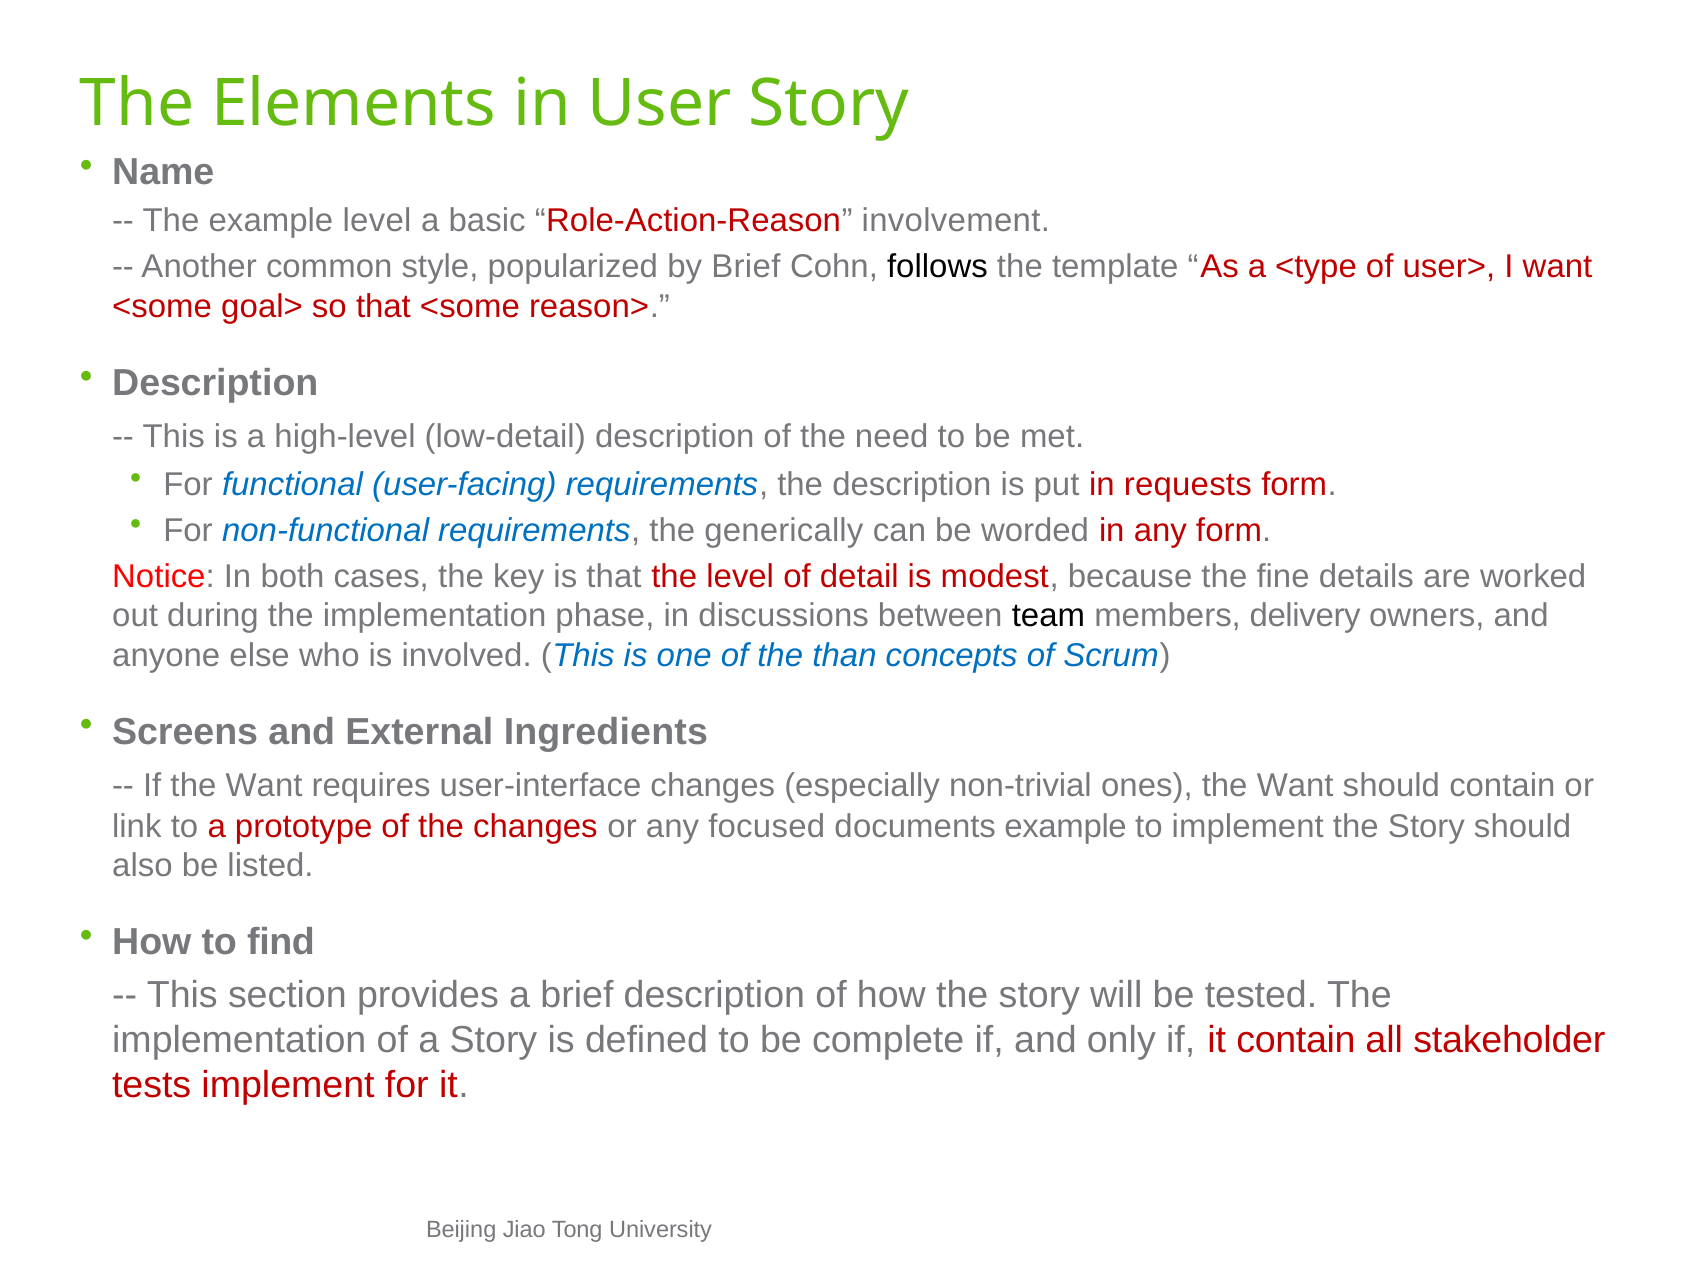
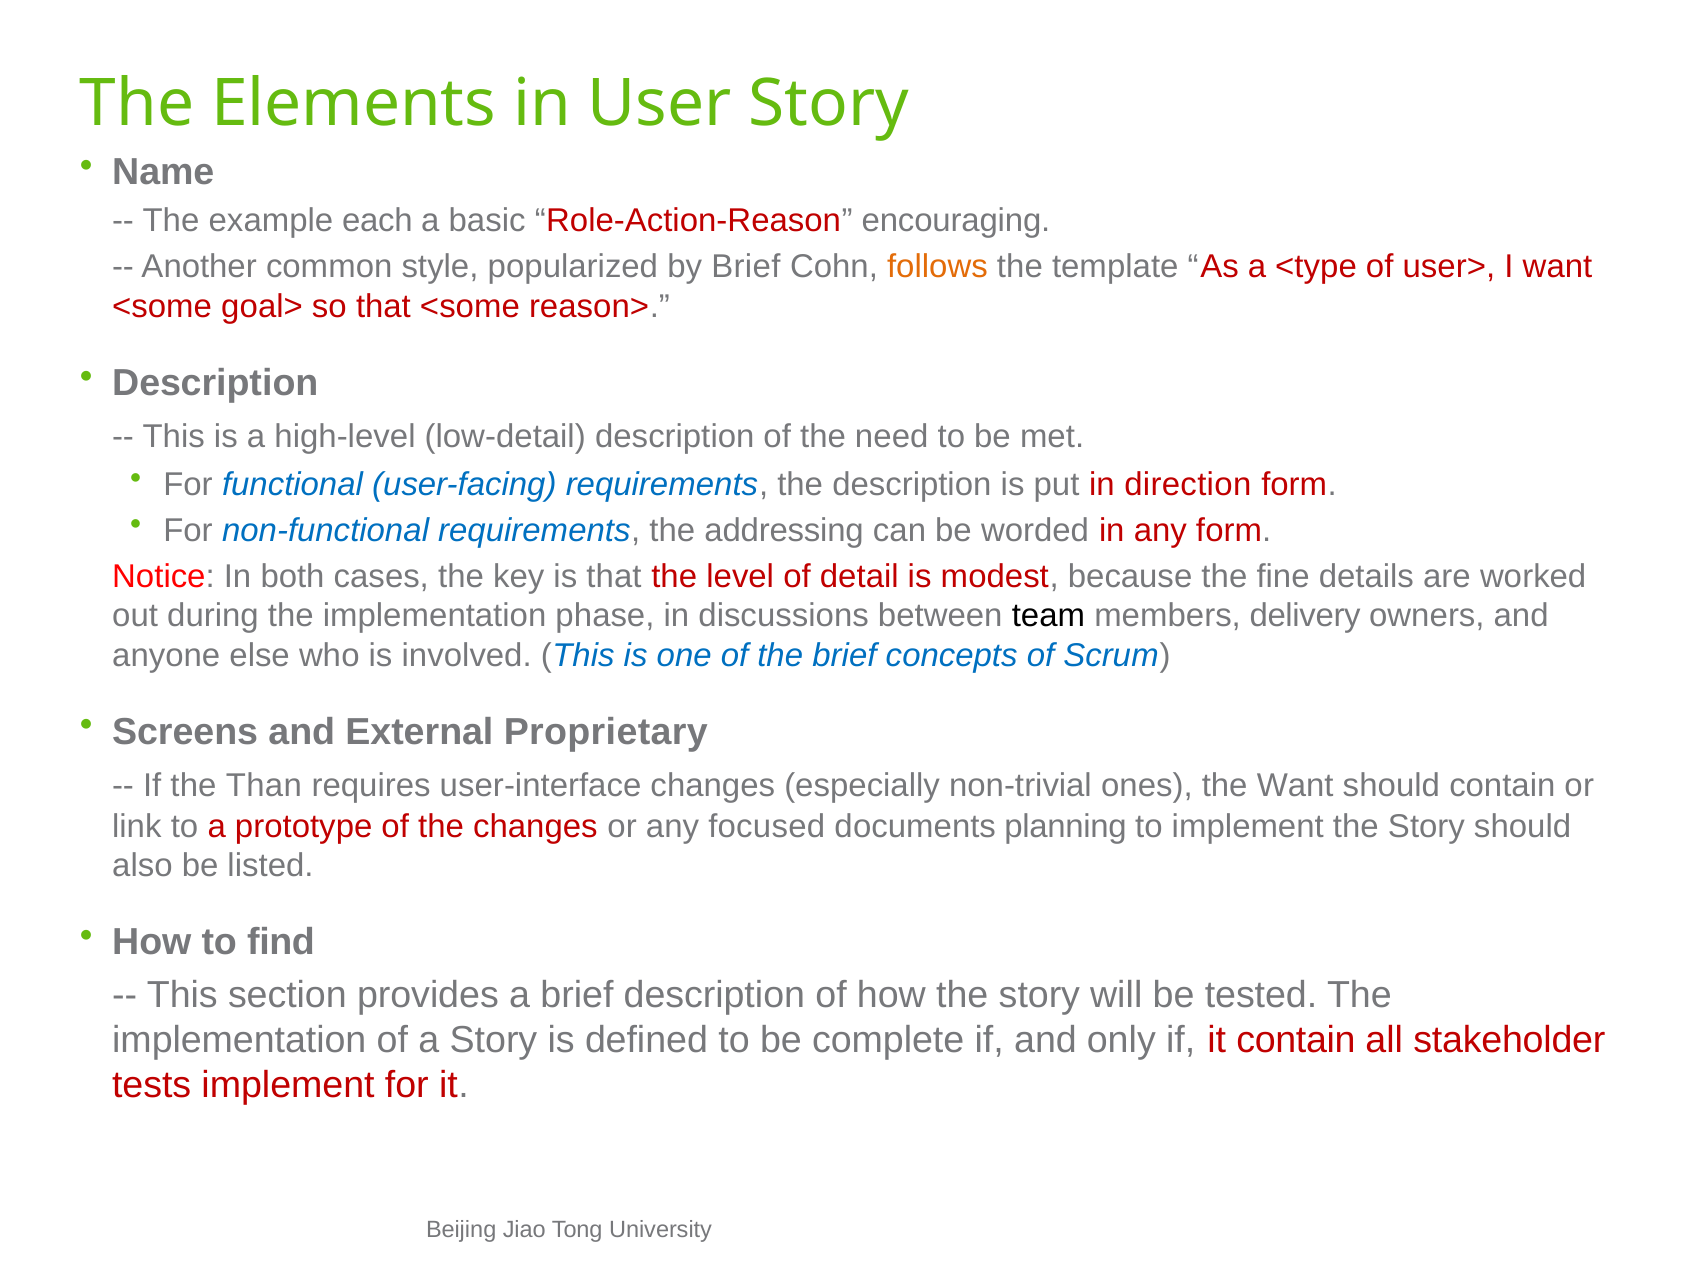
example level: level -> each (377, 221)
involvement: involvement -> encouraging (956, 221)
follows colour: black -> orange (937, 267)
requests: requests -> direction (1188, 484)
generically: generically -> addressing (784, 531)
the than: than -> brief (844, 656)
Ingredients: Ingredients -> Proprietary (606, 732)
If the Want: Want -> Than (264, 786)
documents example: example -> planning (1066, 827)
